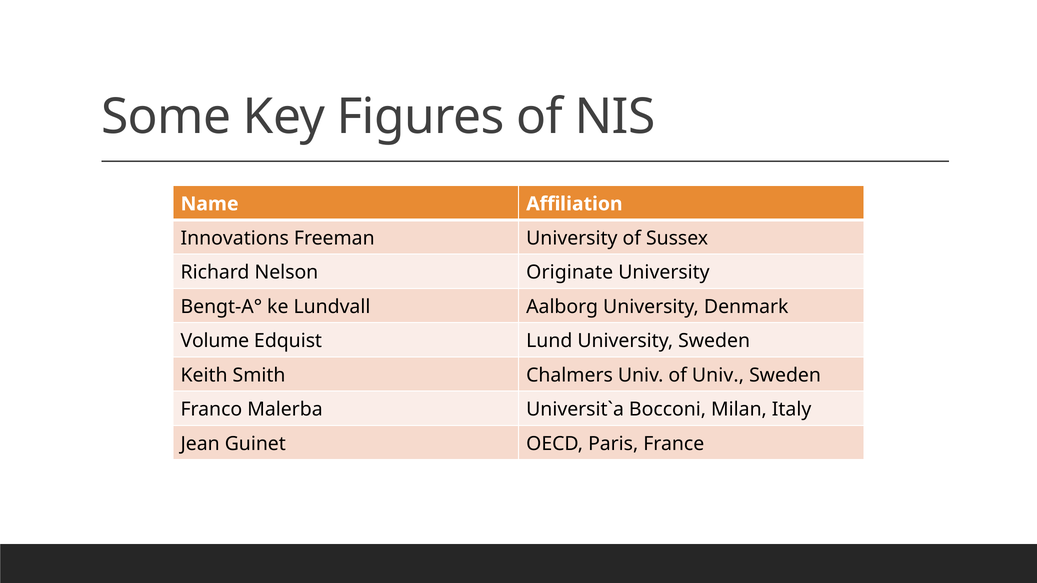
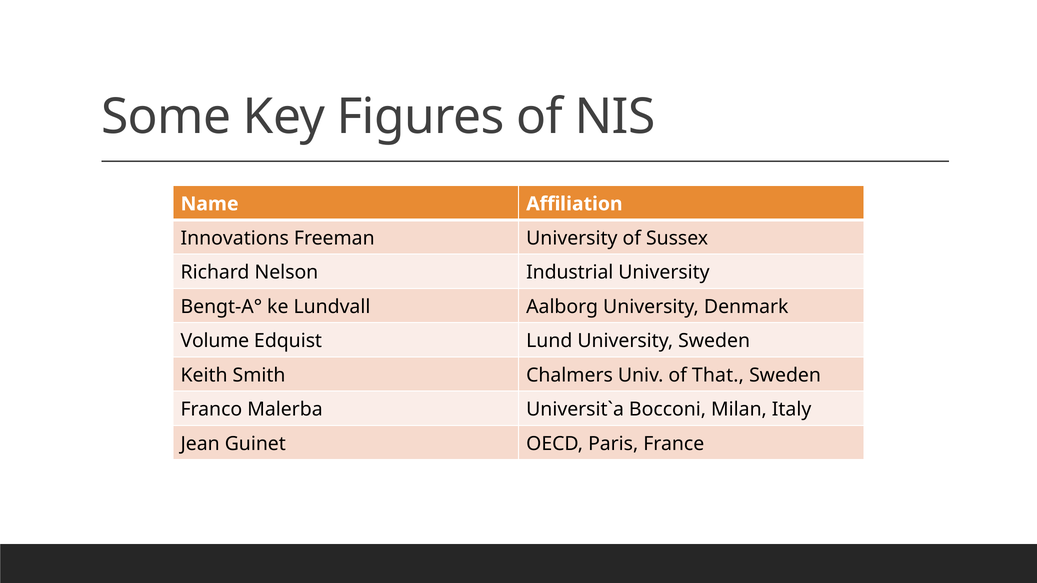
Originate: Originate -> Industrial (570, 273)
of Univ: Univ -> That (718, 375)
